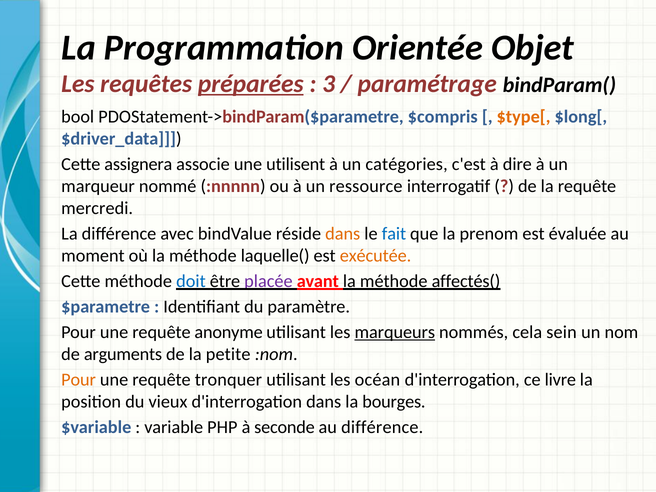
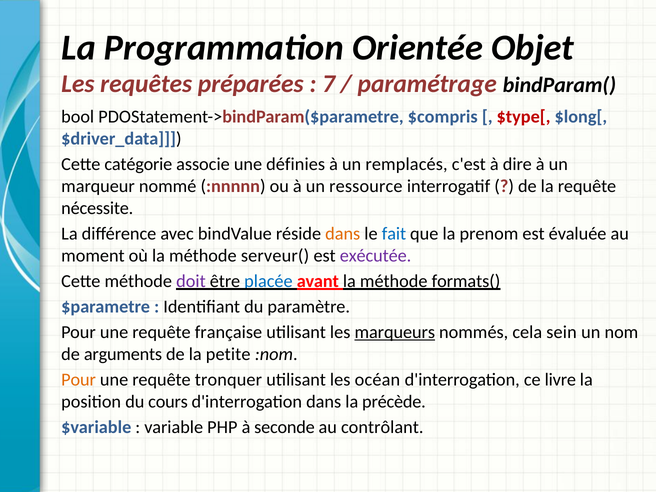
préparées underline: present -> none (251, 84)
3: 3 -> 7 (329, 84)
$type[ colour: orange -> red (524, 117)
assignera: assignera -> catégorie (138, 164)
utilisent: utilisent -> définies (296, 164)
catégories: catégories -> remplacés (407, 164)
mercredi: mercredi -> nécessite (97, 208)
laquelle(: laquelle( -> serveur( (275, 256)
exécutée colour: orange -> purple (376, 256)
doit colour: blue -> purple (191, 281)
placée colour: purple -> blue (268, 281)
affectés(: affectés( -> formats( (466, 281)
anonyme: anonyme -> française (228, 332)
vieux: vieux -> cours (168, 402)
bourges: bourges -> précède (394, 402)
au différence: différence -> contrôlant (382, 427)
